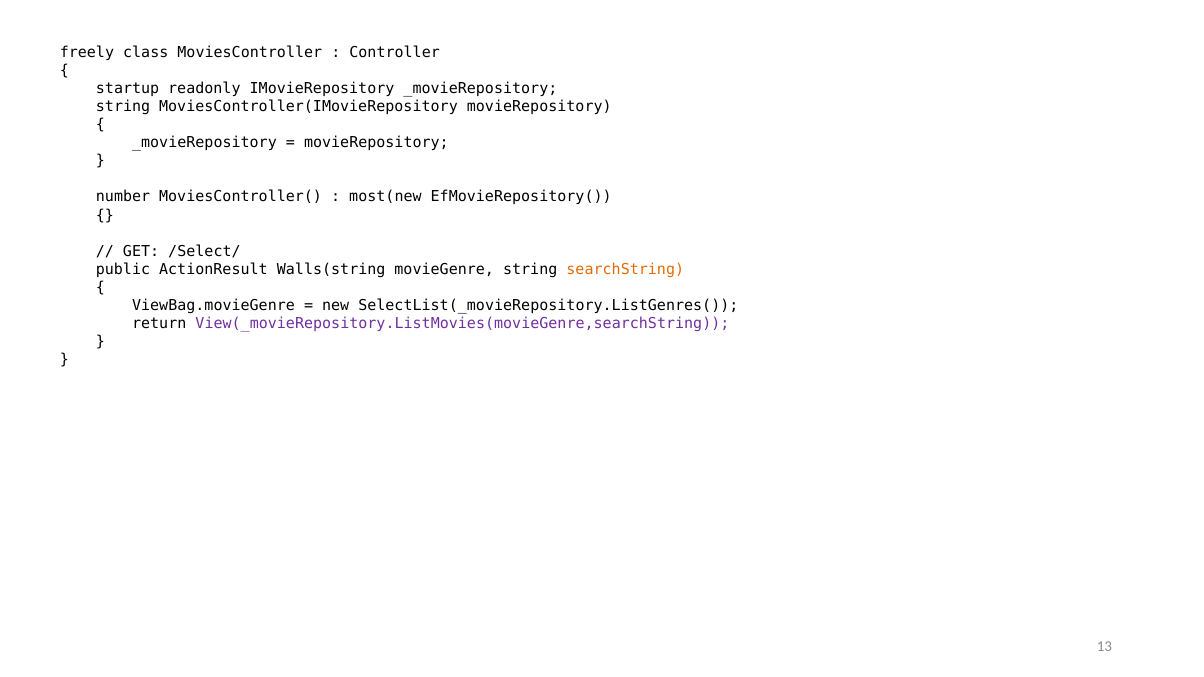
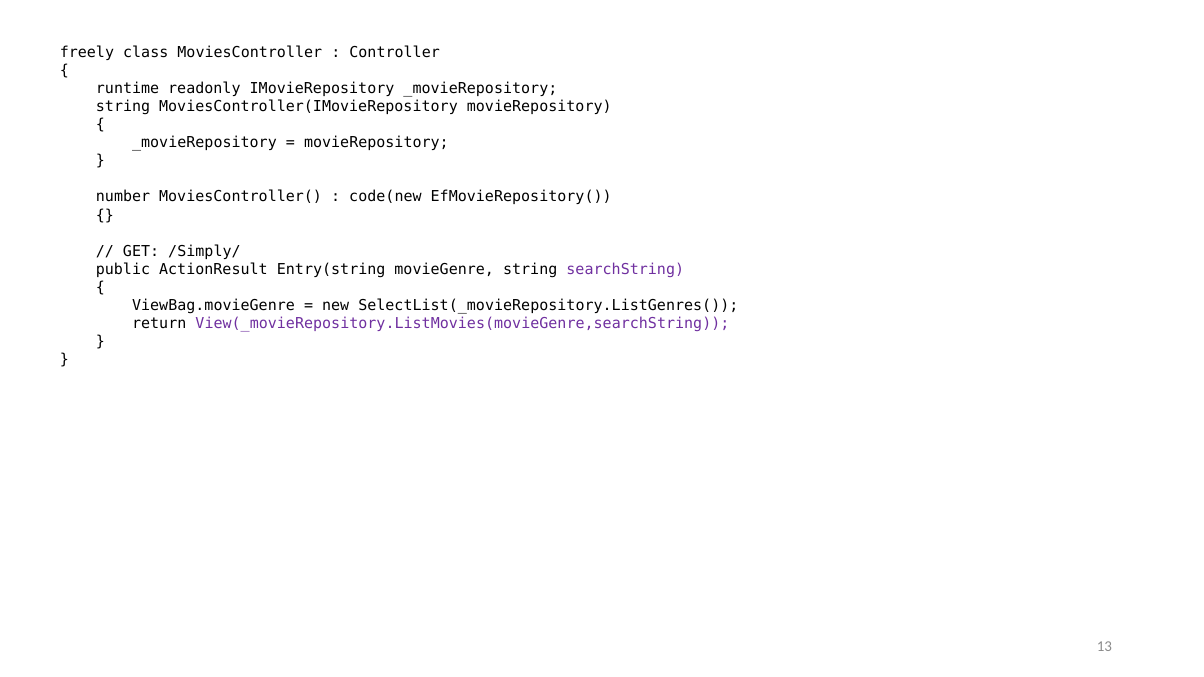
startup: startup -> runtime (128, 89)
most(new: most(new -> code(new (385, 197)
/Select/: /Select/ -> /Simply/ (204, 251)
Walls(string: Walls(string -> Entry(string (331, 269)
searchString colour: orange -> purple (625, 269)
